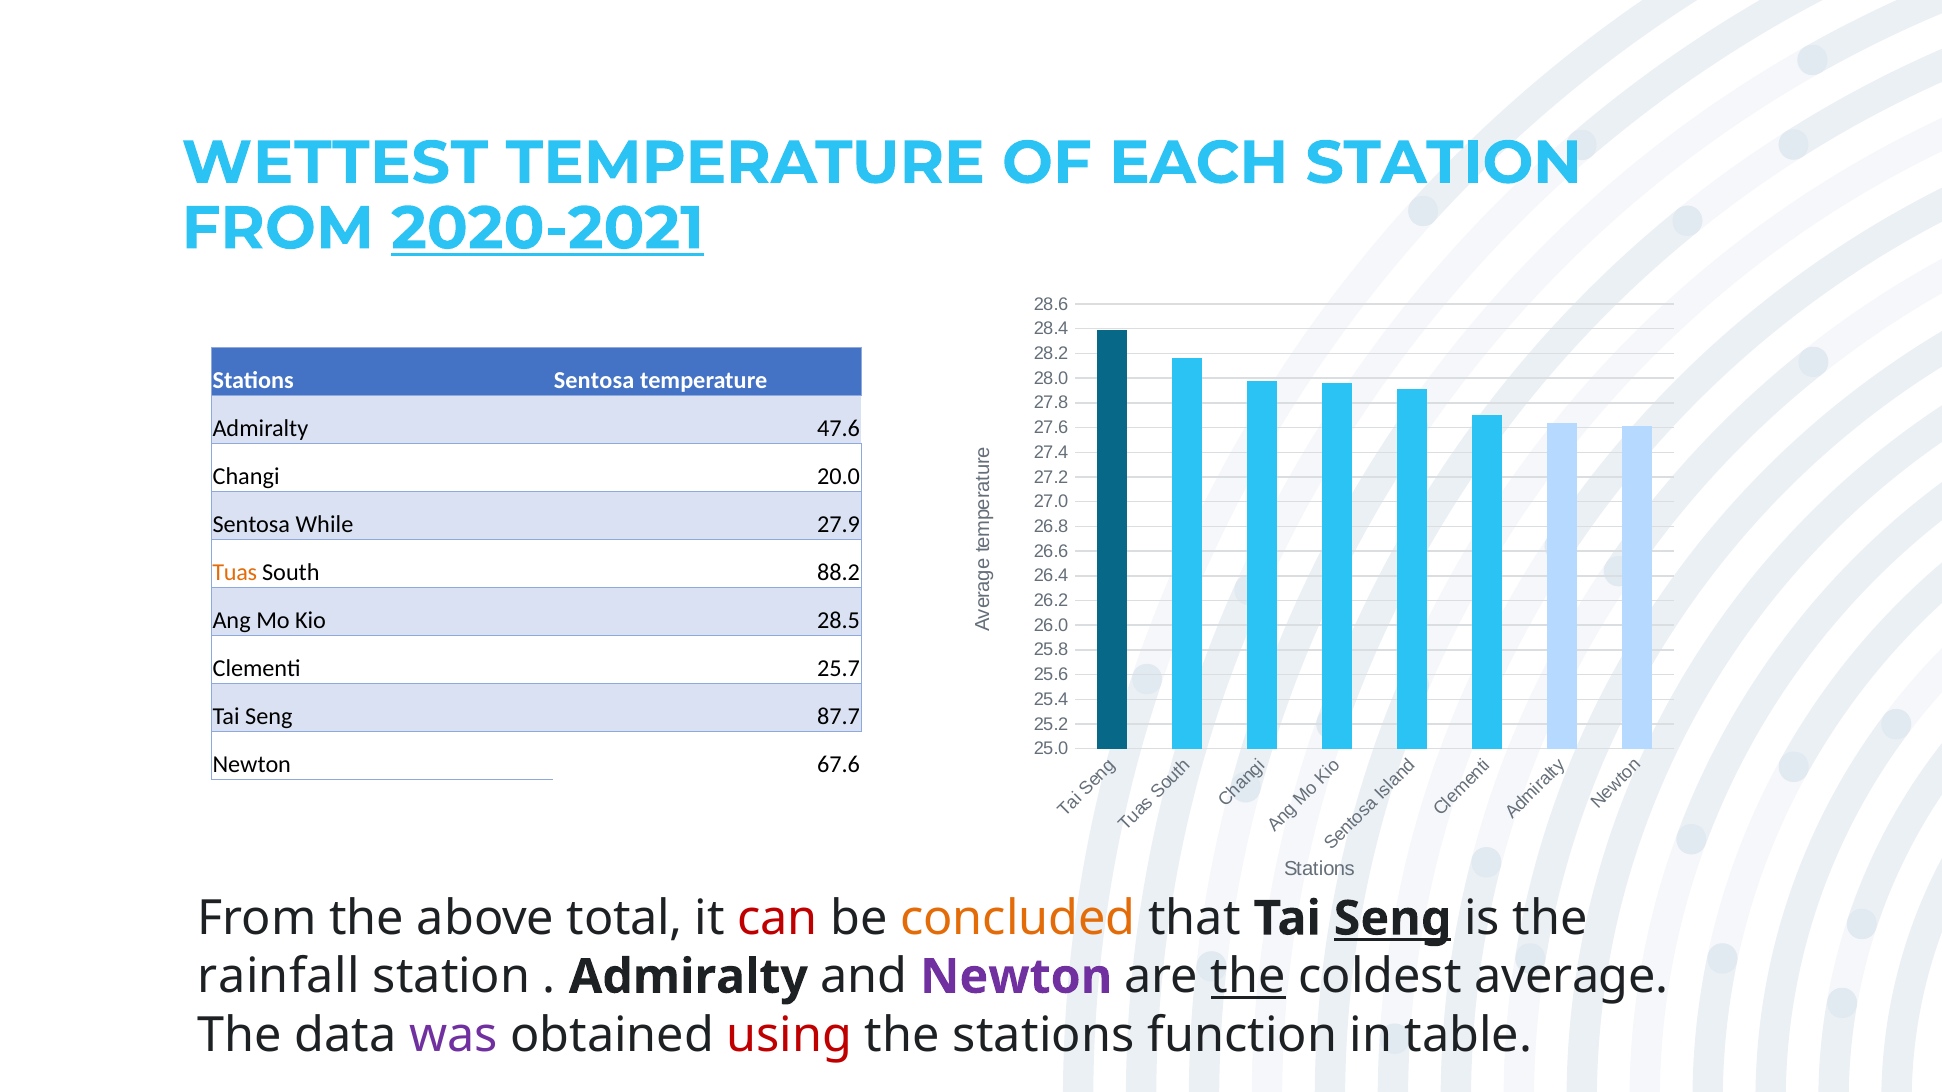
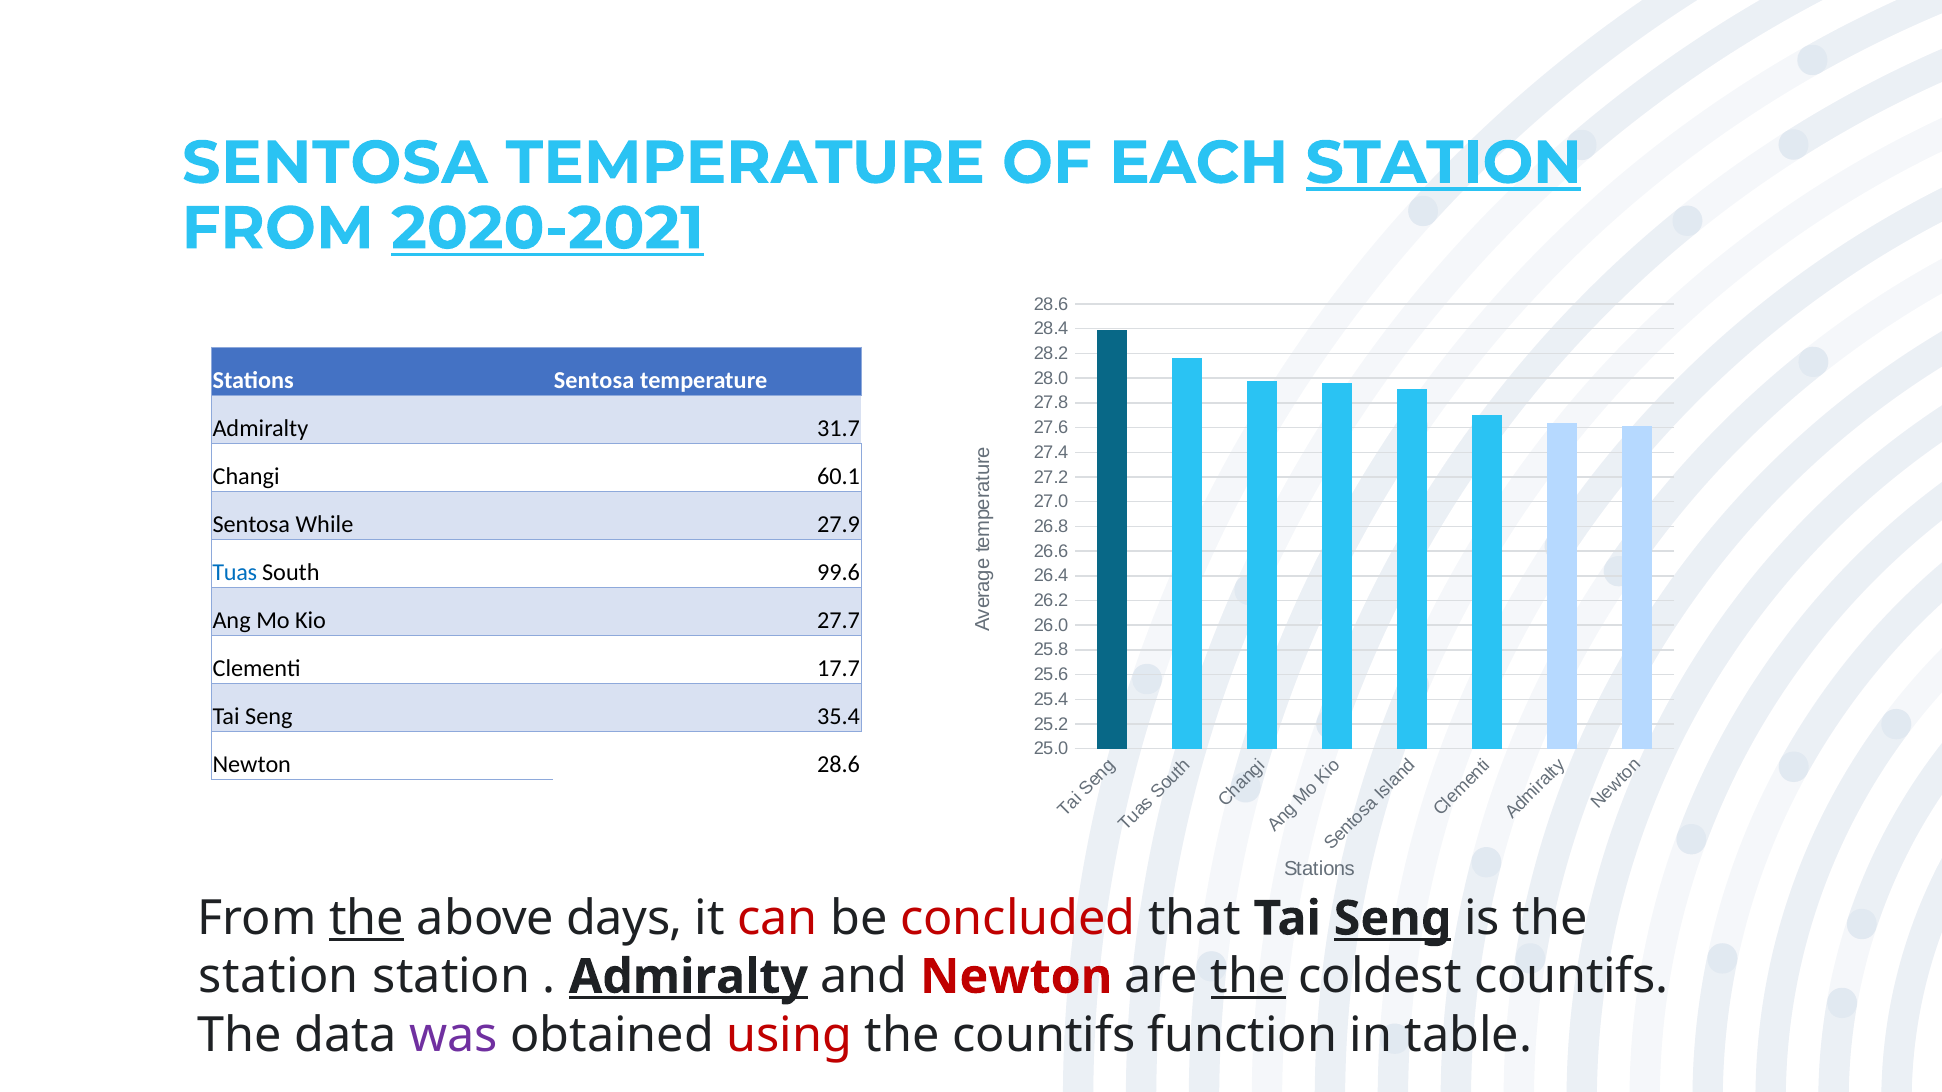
WETTEST: WETTEST -> SENTOSA (335, 163)
STATION underline: none -> present (1444, 163)
47.6: 47.6 -> 31.7 (839, 429)
20.0: 20.0 -> 60.1 (839, 477)
Tuas colour: orange -> blue (235, 573)
88.2: 88.2 -> 99.6 (839, 573)
28.5: 28.5 -> 27.7 (839, 621)
25.7: 25.7 -> 17.7 (839, 669)
87.7: 87.7 -> 35.4 (839, 717)
Newton 67.6: 67.6 -> 28.6 (839, 765)
the underline: none -> present (367, 919)
total: total -> days (625, 919)
concluded colour: orange -> red (1018, 919)
rainfall: rainfall -> station (279, 977)
Admiralty underline: none -> present (688, 977)
Newton colour: purple -> red (1016, 977)
coldest average: average -> countifs (1571, 977)
the stations: stations -> countifs (1044, 1035)
